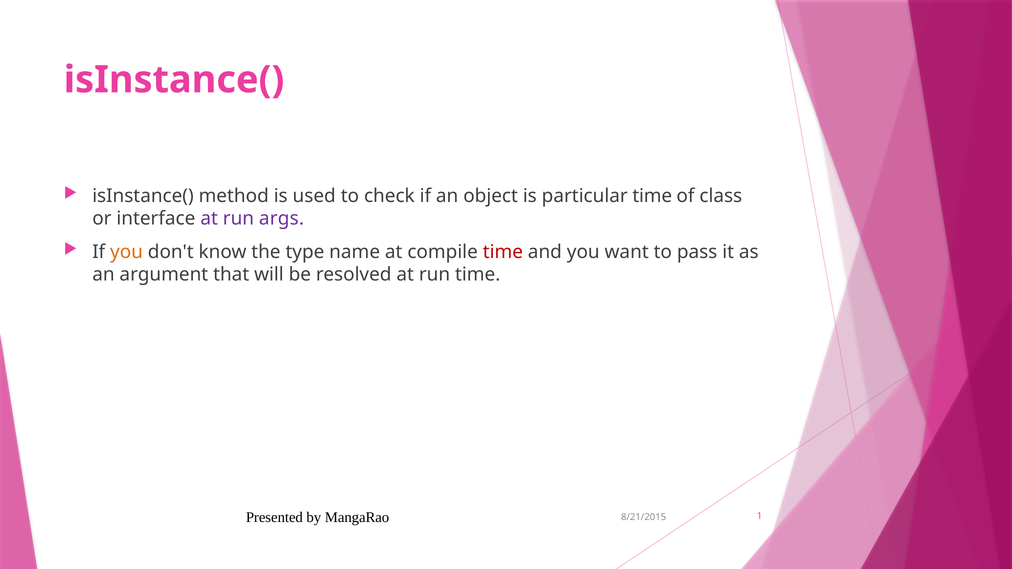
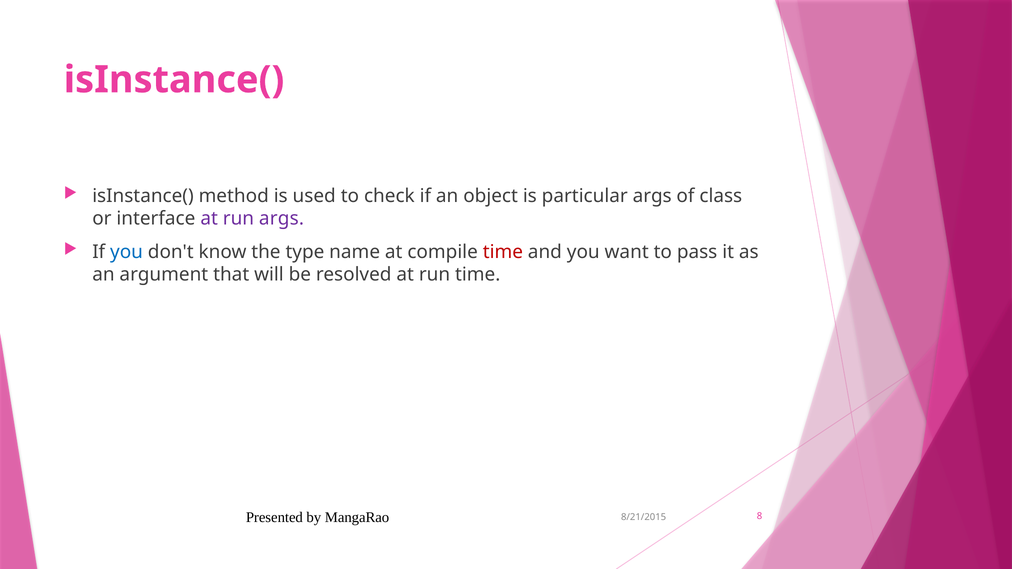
particular time: time -> args (652, 196)
you colour: orange -> blue (127, 252)
1: 1 -> 8 (760, 517)
